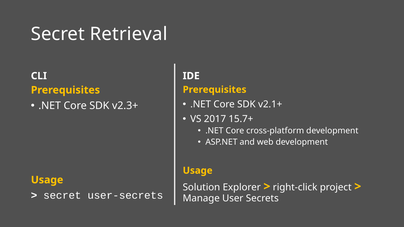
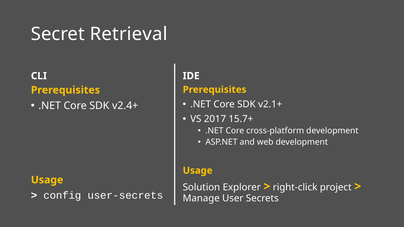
v2.3+: v2.3+ -> v2.4+ (125, 106)
secret: secret -> config (62, 196)
